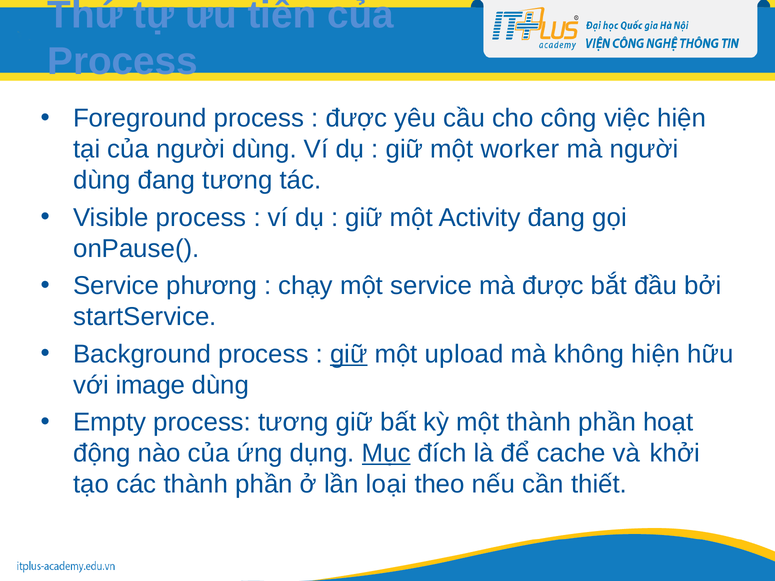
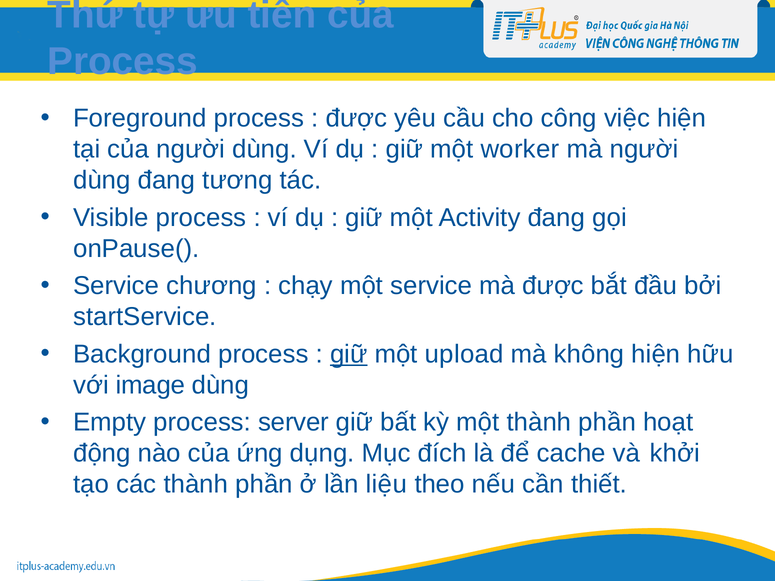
phương: phương -> chương (212, 286)
process tương: tương -> server (294, 423)
Mục underline: present -> none (386, 454)
loại: loại -> liệu (386, 485)
